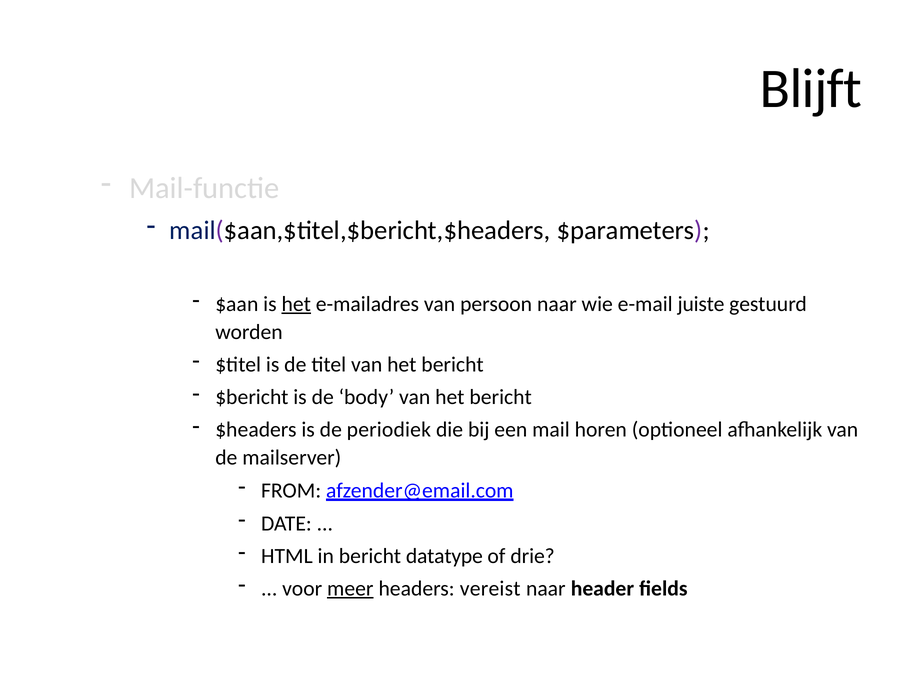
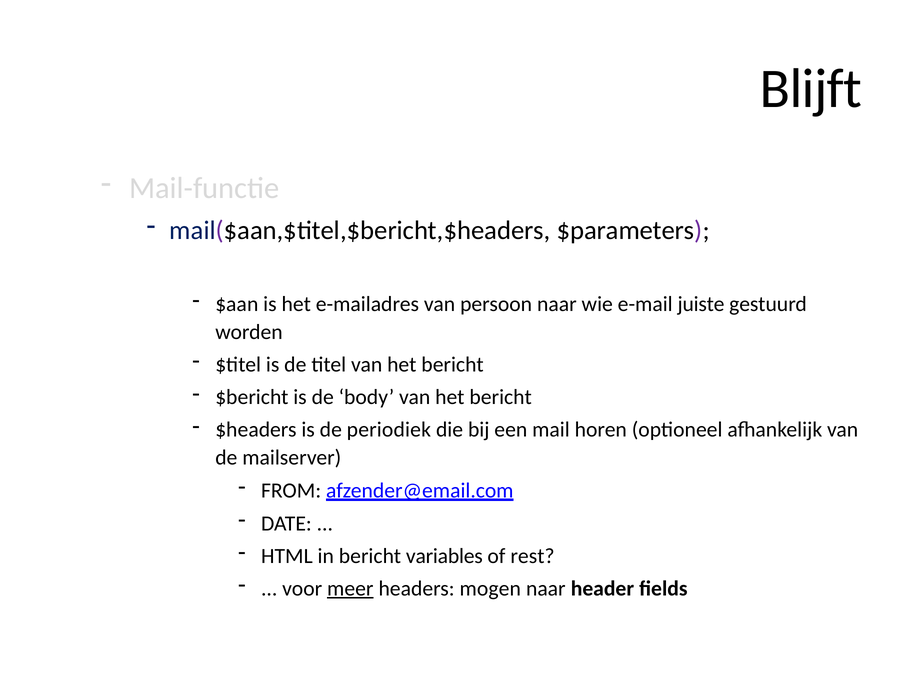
het underline: present -> none (296, 304)
datatype: datatype -> variables (444, 556)
drie: drie -> rest (532, 556)
vereist: vereist -> mogen (490, 589)
